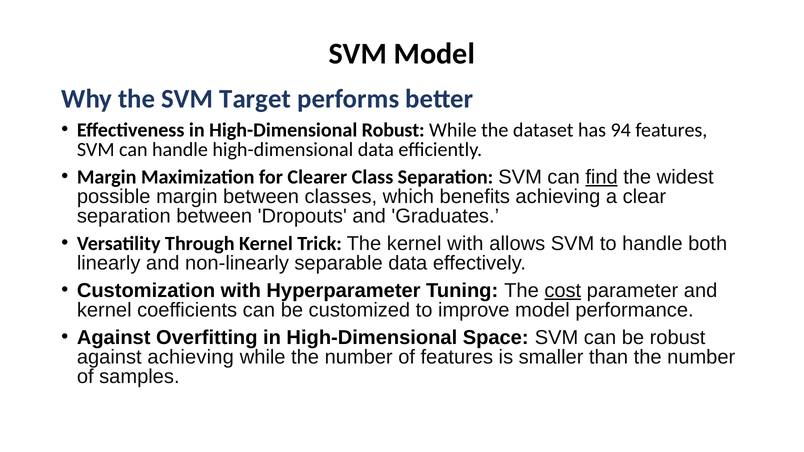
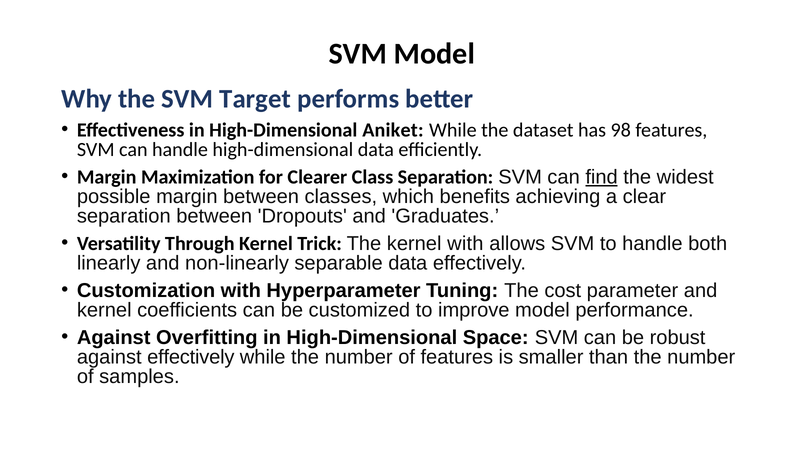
High-Dimensional Robust: Robust -> Aniket (393, 130)
94: 94 -> 98 (621, 130)
cost underline: present -> none (563, 291)
against achieving: achieving -> effectively (191, 357)
